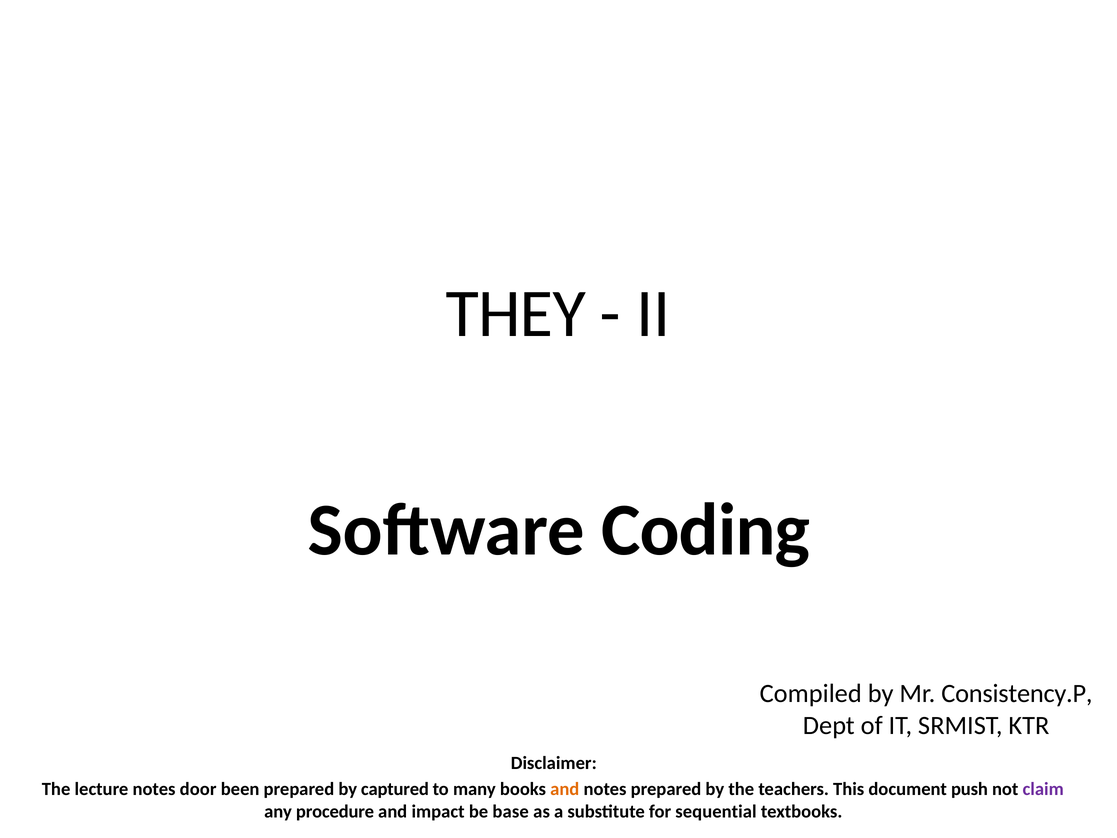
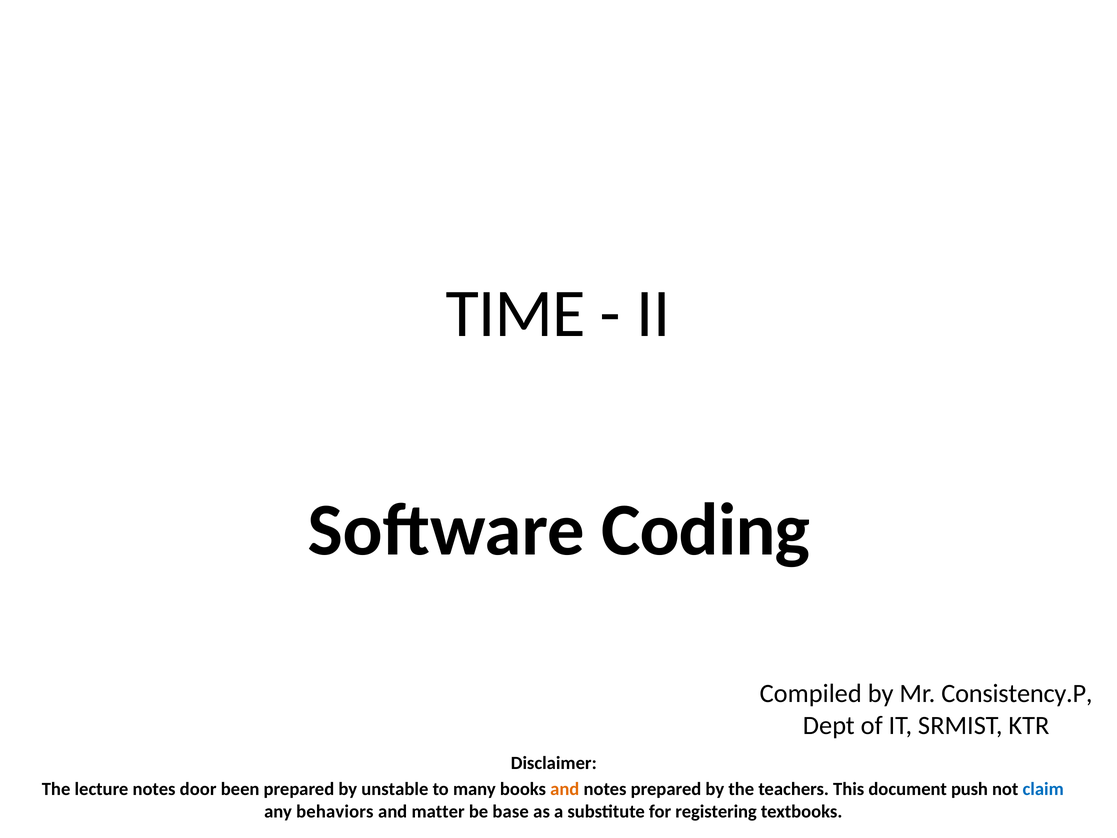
THEY: THEY -> TIME (516, 314)
captured: captured -> unstable (395, 789)
claim colour: purple -> blue (1043, 789)
procedure: procedure -> behaviors (335, 811)
impact: impact -> matter (438, 811)
sequential: sequential -> registering (716, 811)
